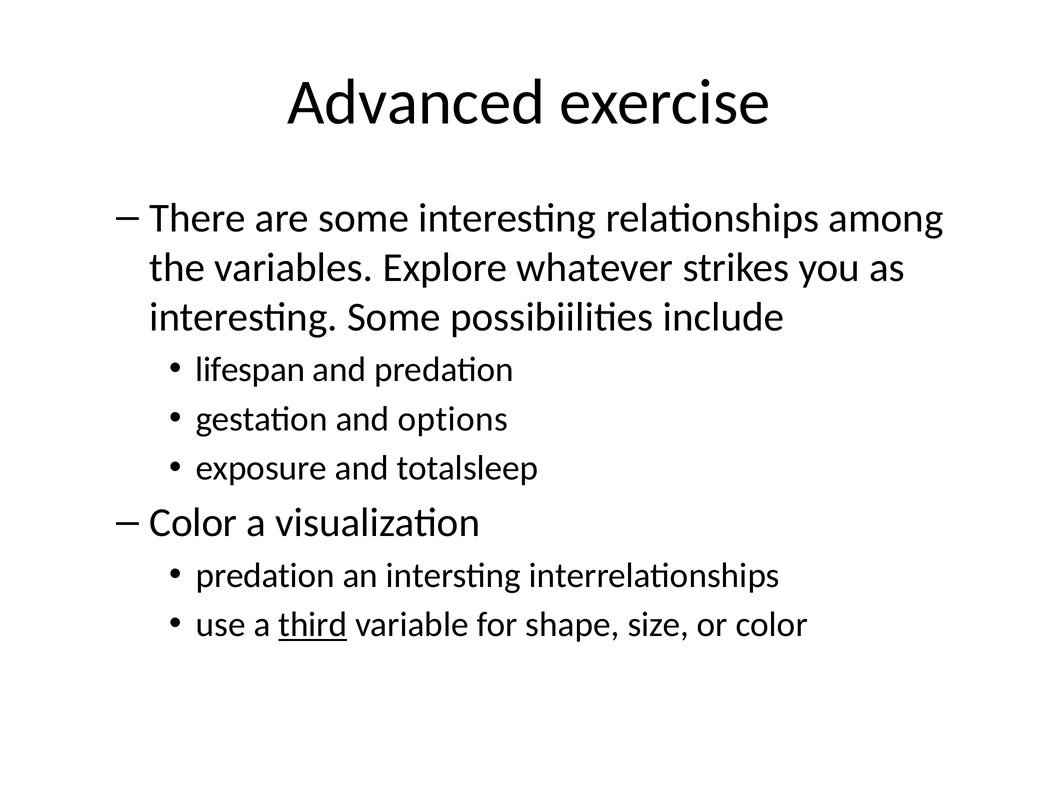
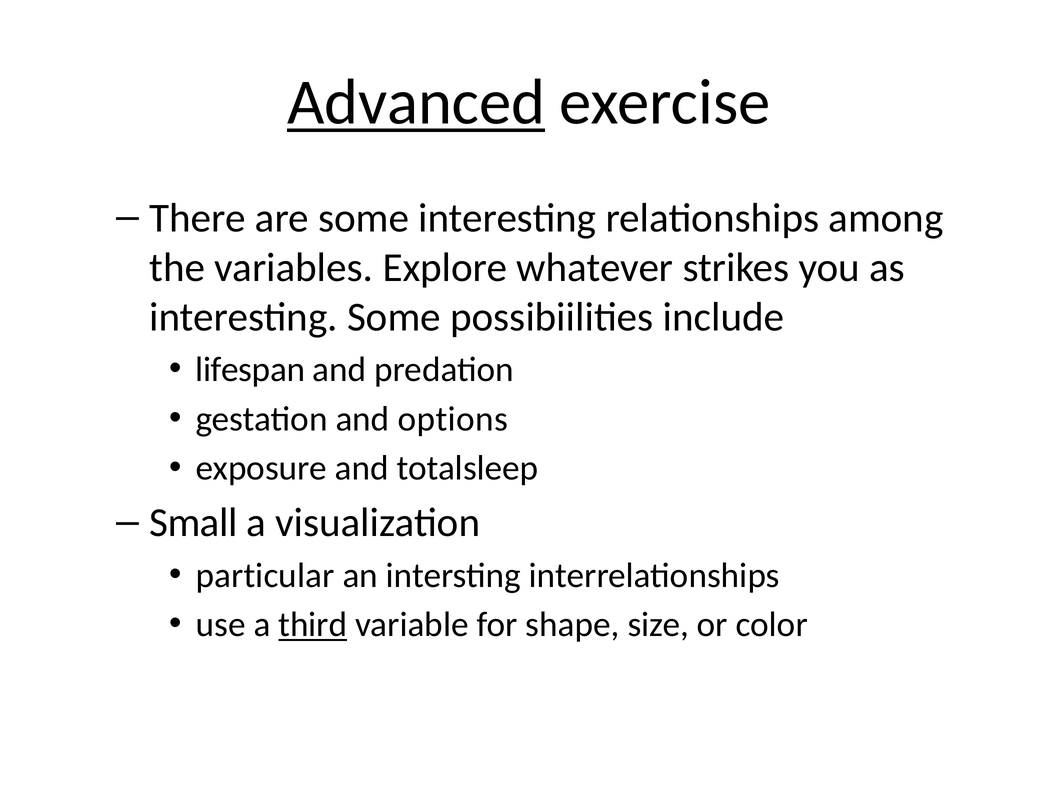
Advanced underline: none -> present (416, 102)
Color: Color -> Small (193, 523)
predation: predation -> particular (265, 575)
